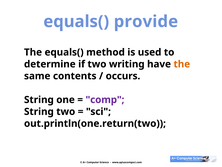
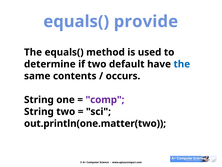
writing: writing -> default (127, 64)
the colour: orange -> blue (182, 64)
out.println(one.return(two: out.println(one.return(two -> out.println(one.matter(two (95, 123)
